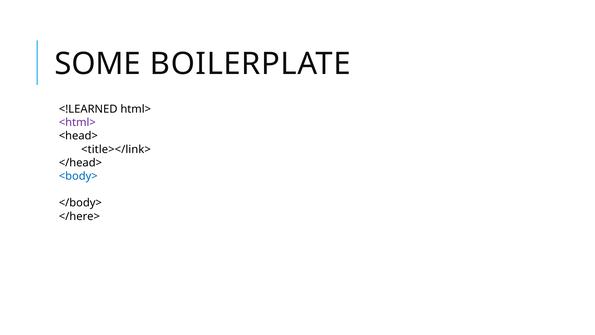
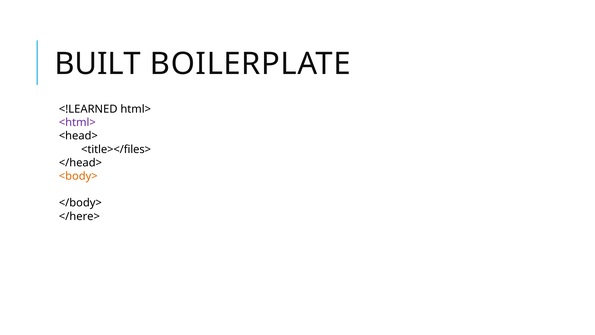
SOME: SOME -> BUILT (98, 64)
<title></link>: <title></link> -> <title></files> (116, 149)
<body> colour: blue -> orange (78, 176)
